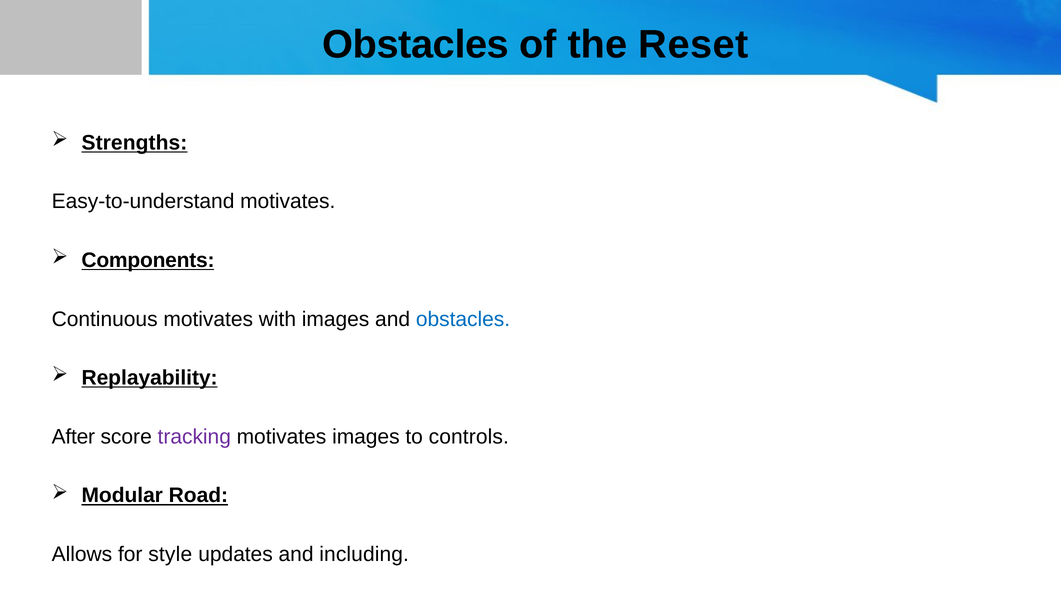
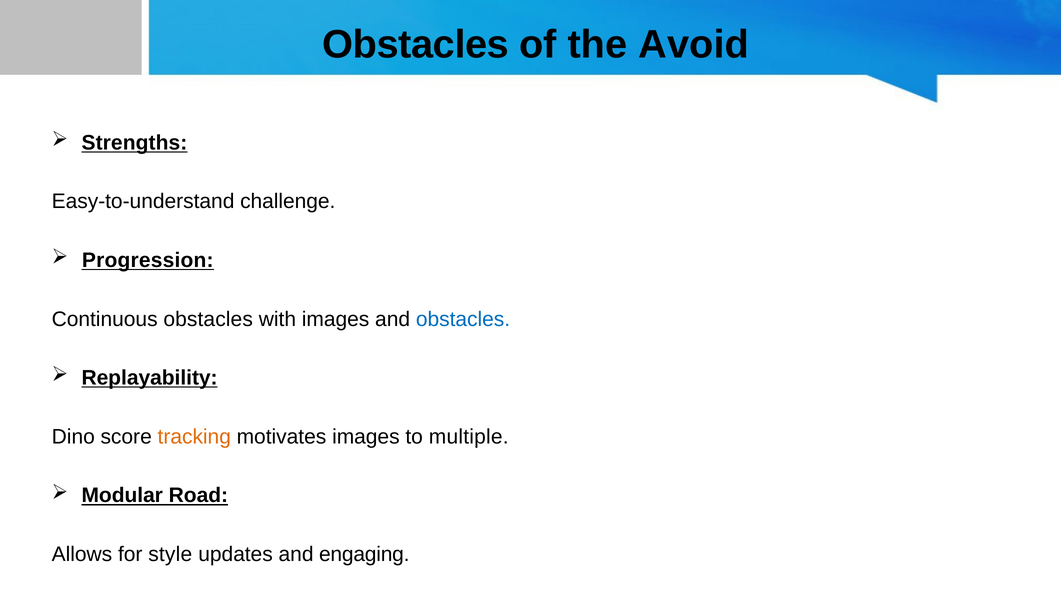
Reset: Reset -> Avoid (694, 45)
Easy-to-understand motivates: motivates -> challenge (288, 201)
Components: Components -> Progression (148, 260)
Continuous motivates: motivates -> obstacles (208, 319)
After: After -> Dino (73, 437)
tracking colour: purple -> orange (194, 437)
controls: controls -> multiple (469, 437)
including: including -> engaging (364, 554)
